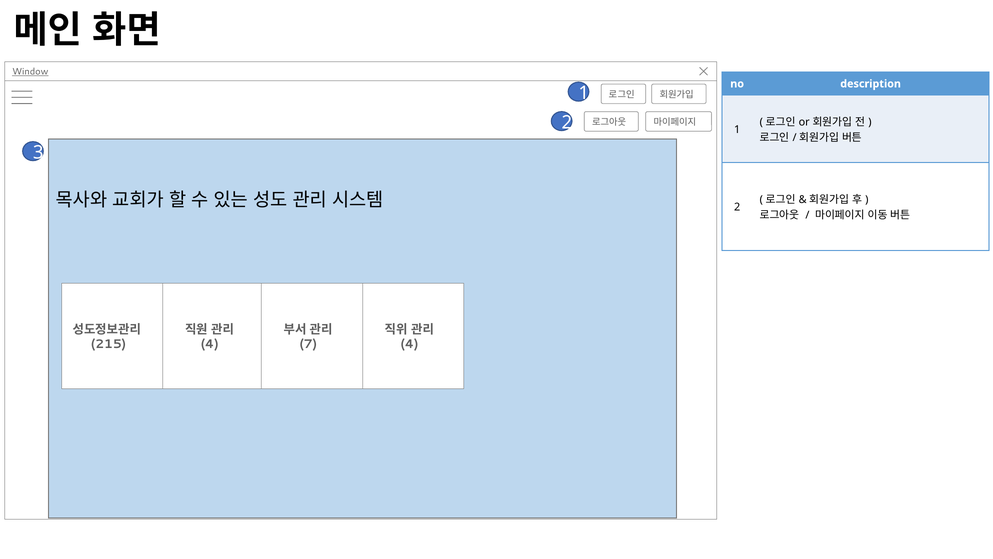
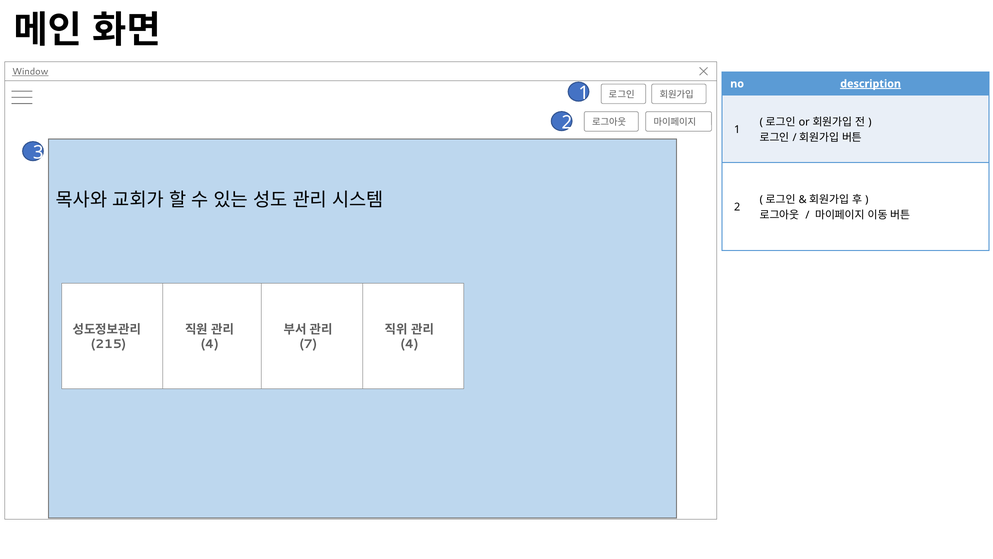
description underline: none -> present (871, 84)
